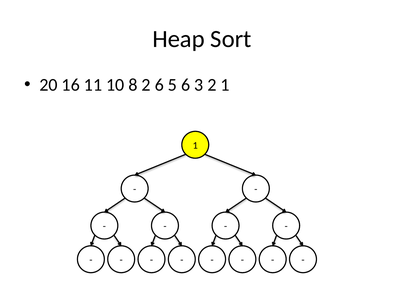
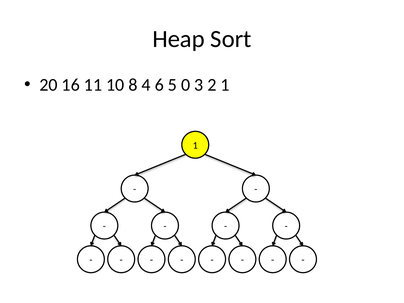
8 2: 2 -> 4 (146, 85)
5 6: 6 -> 0 (186, 85)
